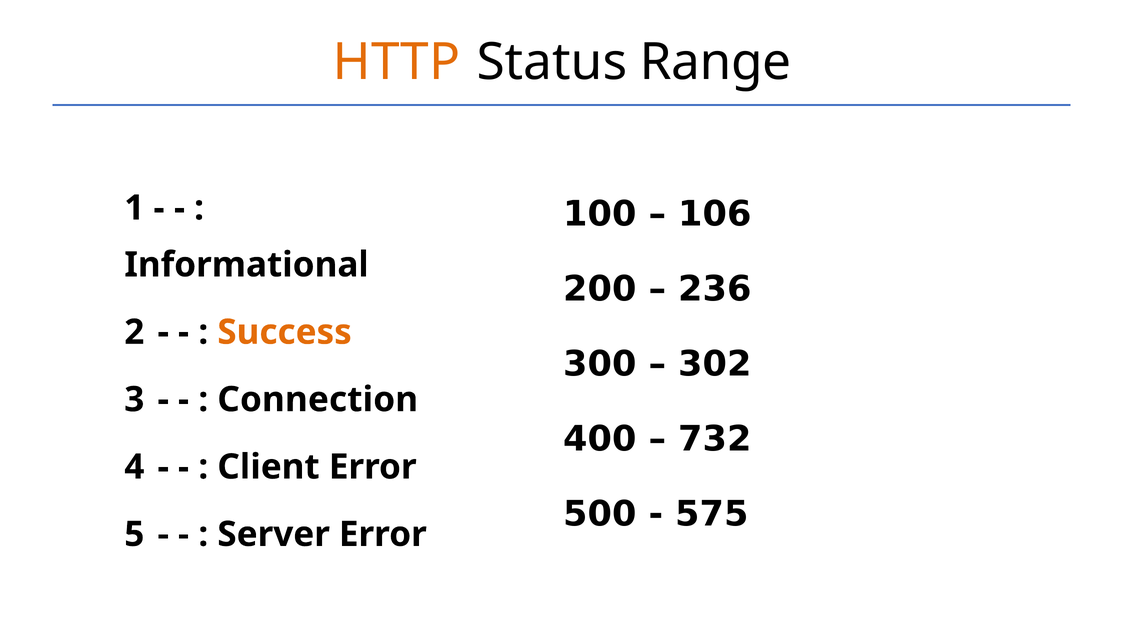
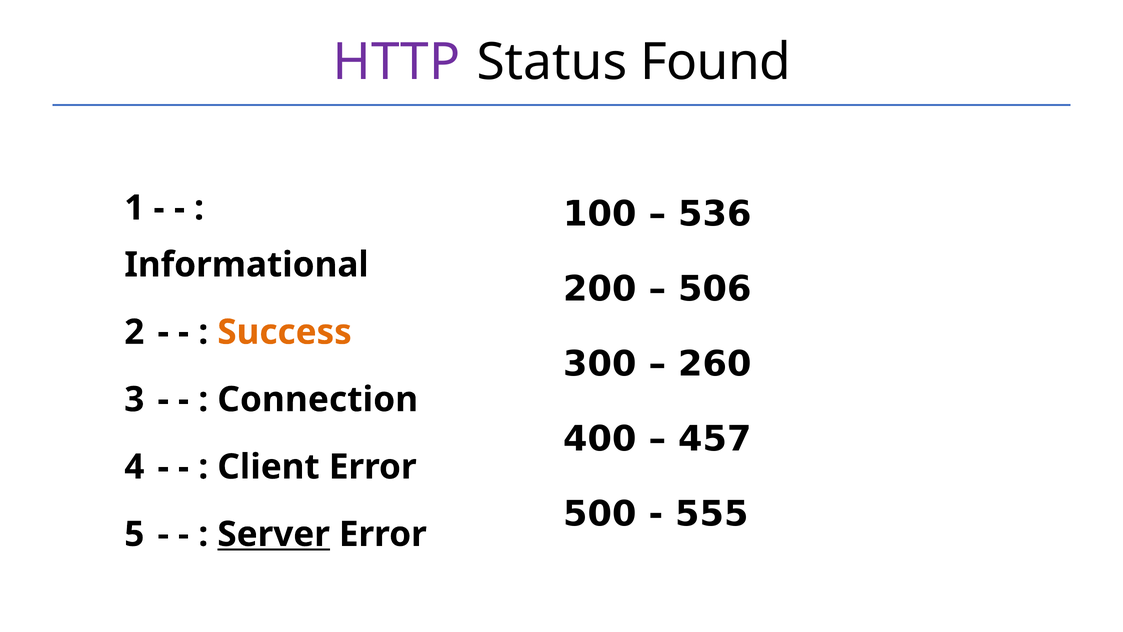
HTTP colour: orange -> purple (397, 62)
Range: Range -> Found (716, 62)
106: 106 -> 536 (715, 214)
236: 236 -> 506 (715, 289)
302: 302 -> 260 (715, 364)
732: 732 -> 457 (715, 439)
575: 575 -> 555 (712, 514)
Server underline: none -> present (274, 534)
